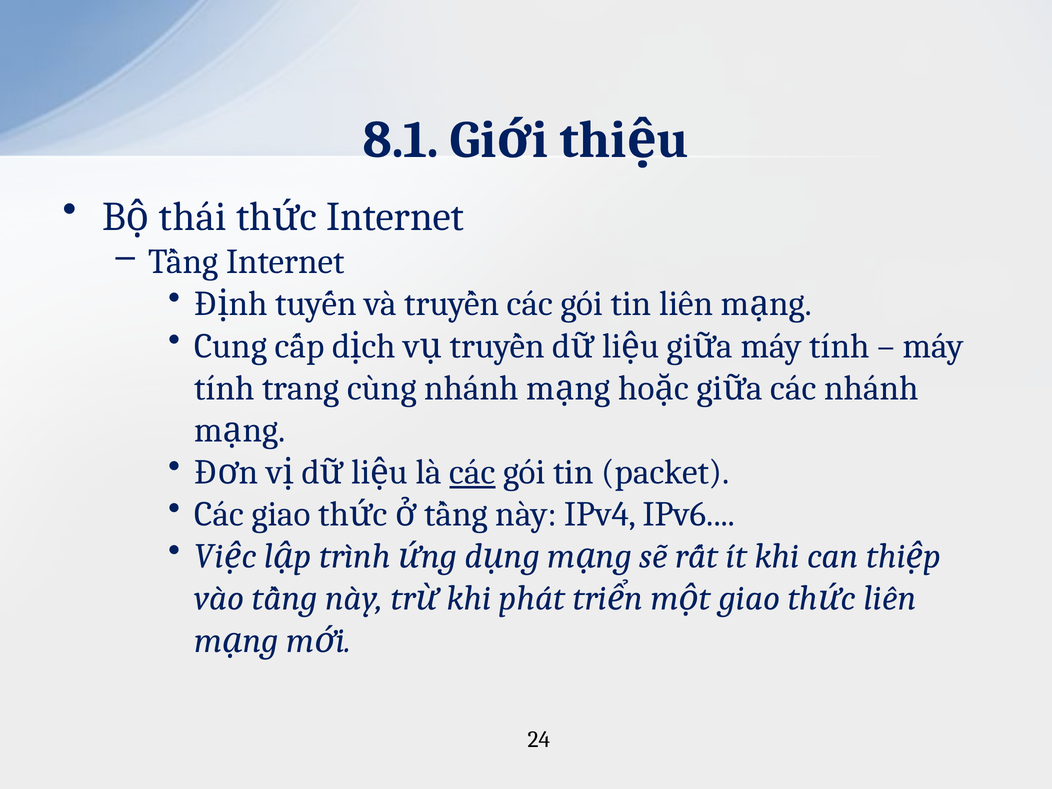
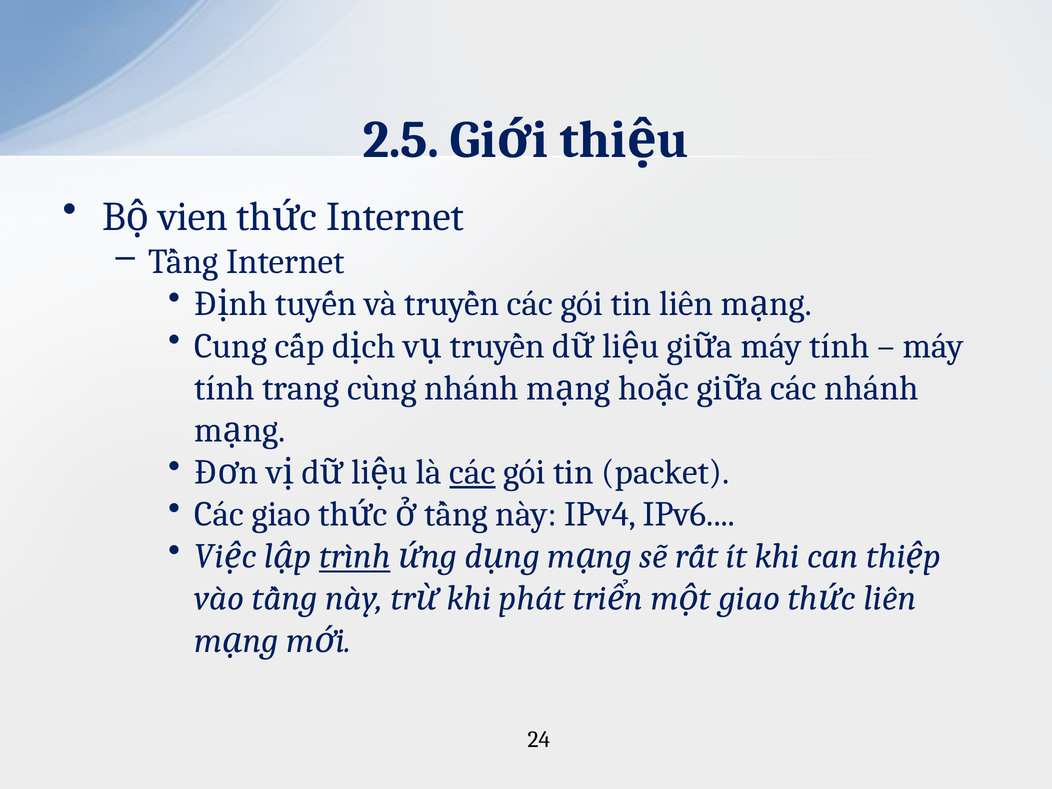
8.1: 8.1 -> 2.5 (401, 140)
thái: thái -> vien (193, 217)
trình underline: none -> present (355, 556)
